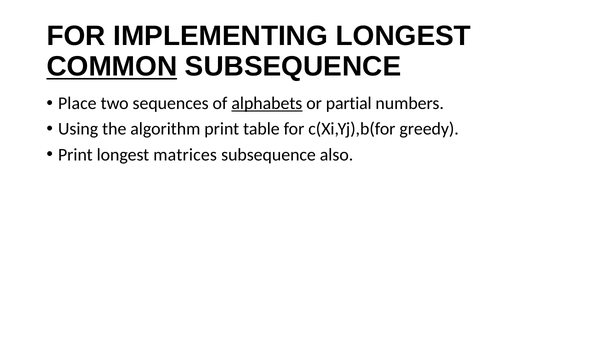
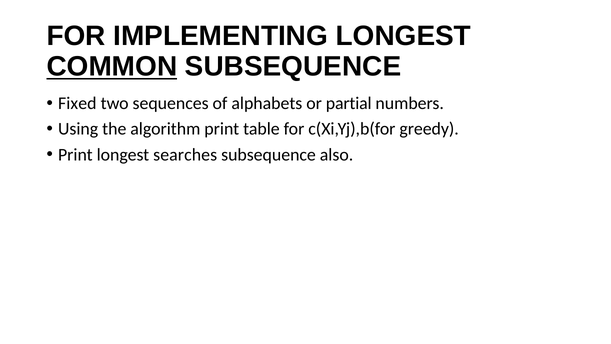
Place: Place -> Fixed (77, 103)
alphabets underline: present -> none (267, 103)
matrices: matrices -> searches (185, 155)
